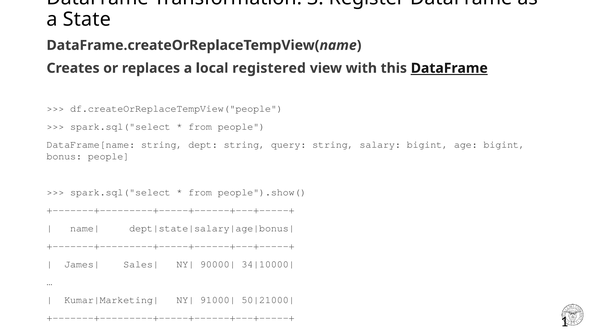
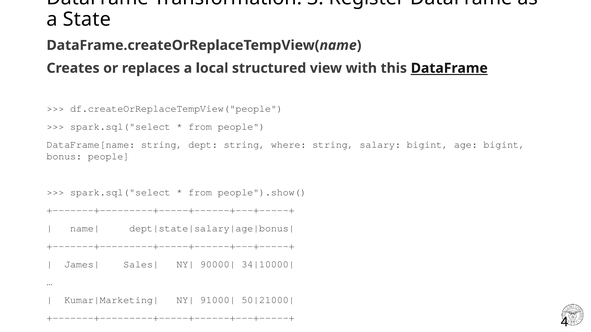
registered: registered -> structured (269, 68)
query: query -> where (289, 145)
1: 1 -> 4 (564, 322)
